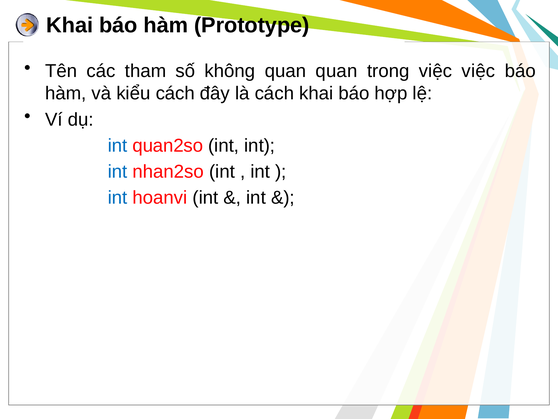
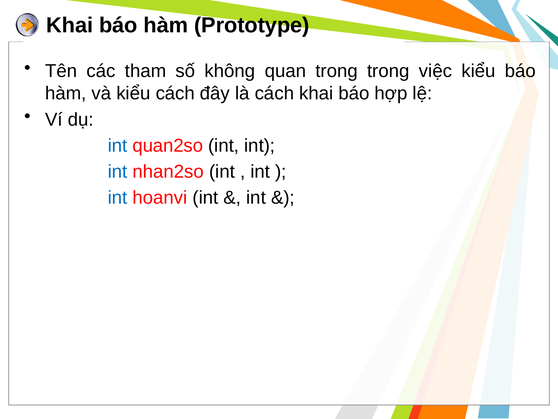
quan quan: quan -> trong (337, 71)
việc việc: việc -> kiểu (478, 71)
